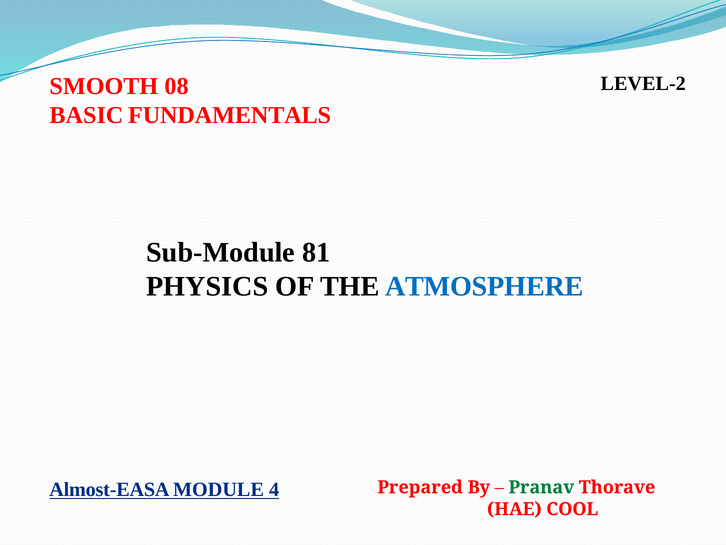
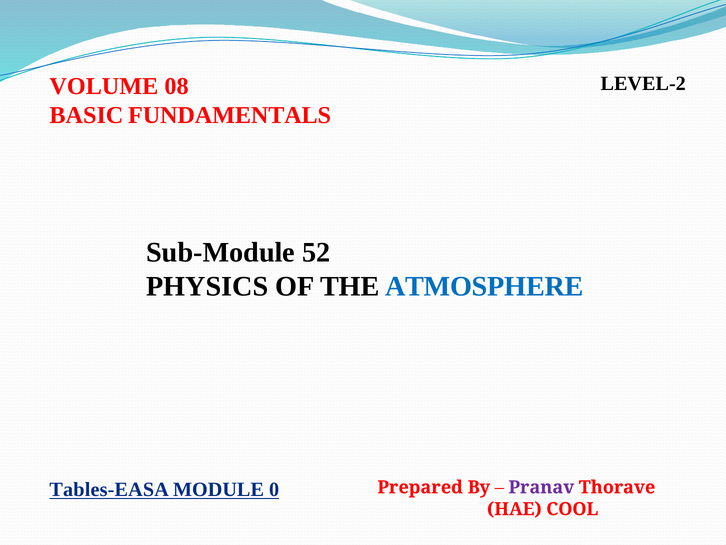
SMOOTH: SMOOTH -> VOLUME (104, 86)
81: 81 -> 52 (316, 252)
Almost-EASA: Almost-EASA -> Tables-EASA (109, 489)
4: 4 -> 0 (274, 489)
Pranav colour: green -> purple (541, 487)
